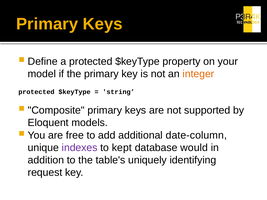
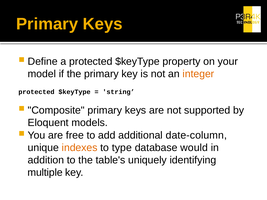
indexes colour: purple -> orange (80, 148)
kept: kept -> type (122, 148)
request: request -> multiple (45, 173)
